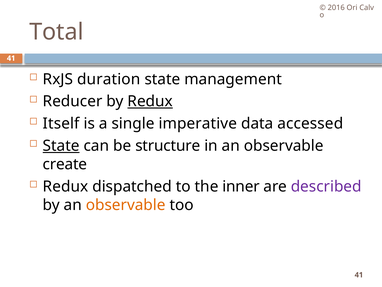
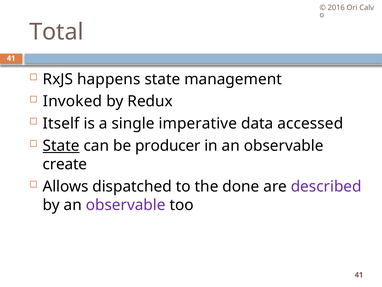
duration: duration -> happens (109, 79)
Reducer: Reducer -> Invoked (73, 101)
Redux underline: present -> none (150, 101)
structure: structure -> producer (168, 146)
Redux: Redux -> Allows (66, 186)
inner: inner -> done (241, 186)
observable colour: orange -> purple (126, 205)
